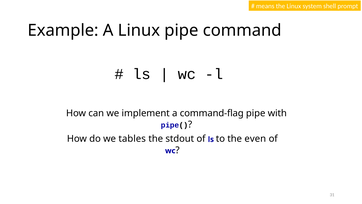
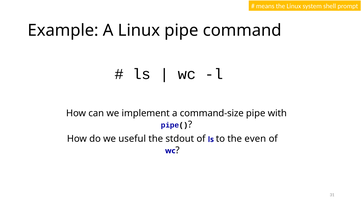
command-flag: command-flag -> command-size (212, 113)
tables: tables -> useful (132, 139)
